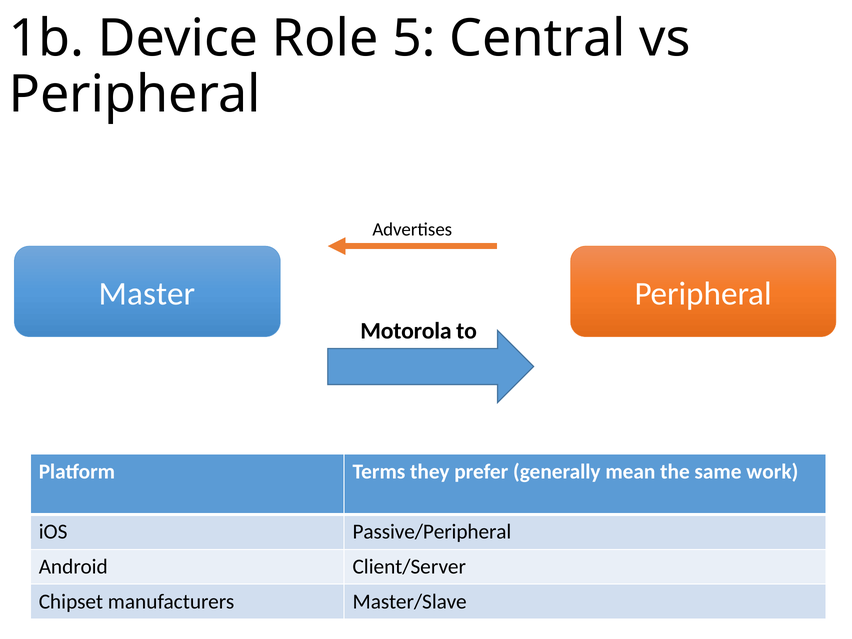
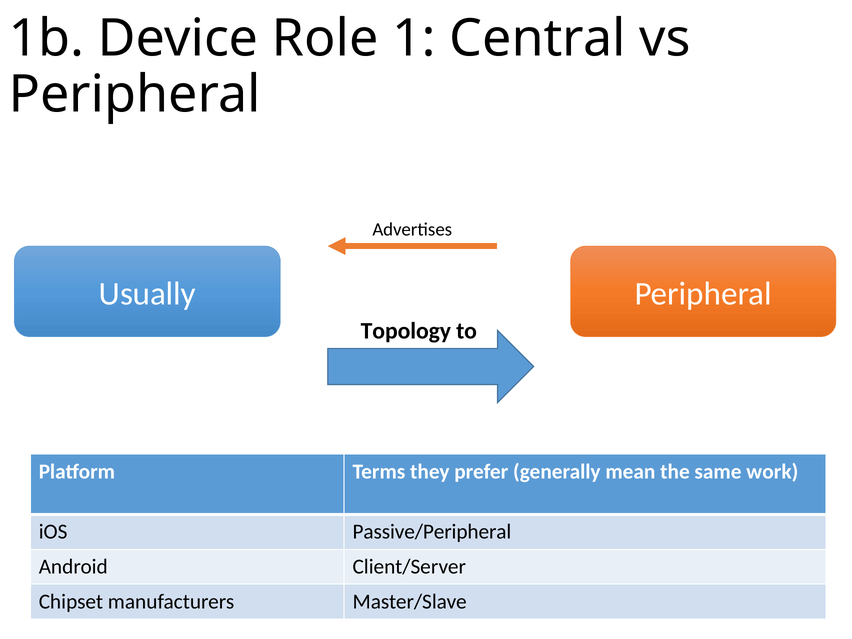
5: 5 -> 1 (414, 39)
Master: Master -> Usually (147, 294)
Motorola: Motorola -> Topology (406, 331)
